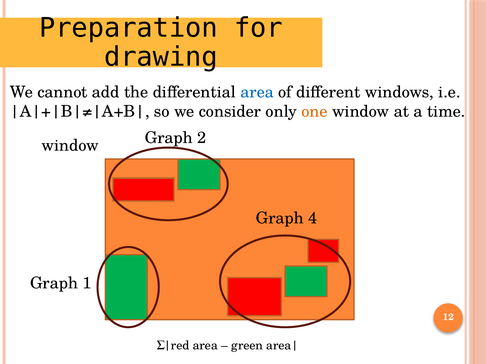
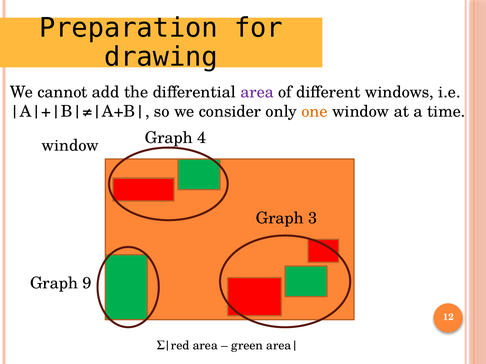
area colour: blue -> purple (257, 92)
2: 2 -> 4 (202, 138)
4: 4 -> 3 (313, 218)
1: 1 -> 9 (87, 284)
